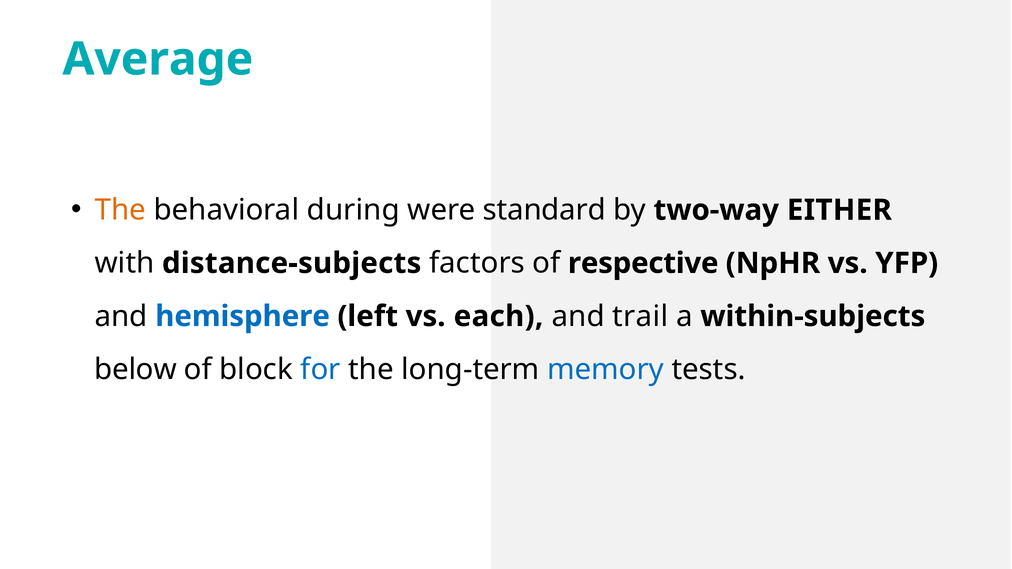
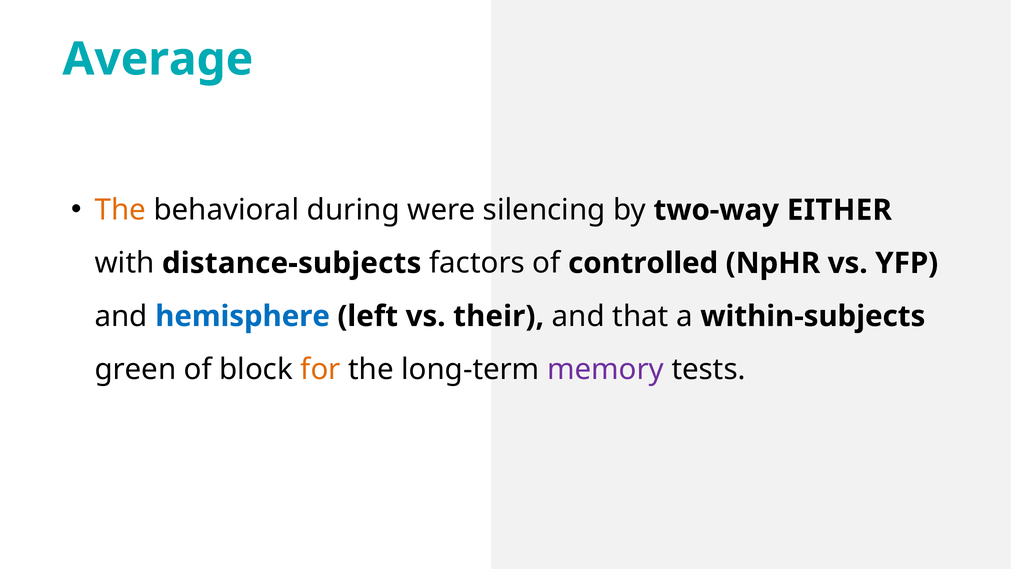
standard: standard -> silencing (544, 210)
respective: respective -> controlled (643, 263)
each: each -> their (499, 316)
trail: trail -> that (641, 316)
below: below -> green (136, 370)
for colour: blue -> orange (321, 370)
memory colour: blue -> purple (606, 370)
